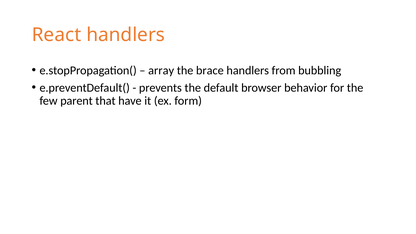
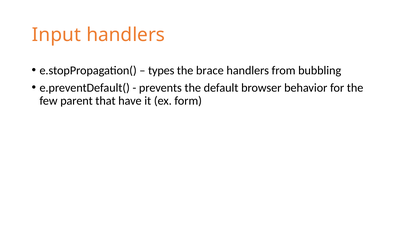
React: React -> Input (56, 35)
array: array -> types (161, 70)
